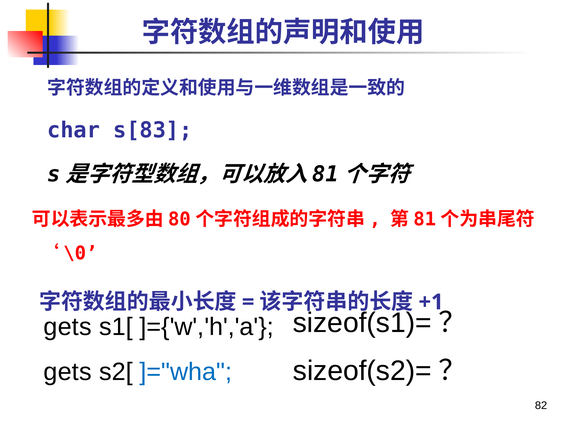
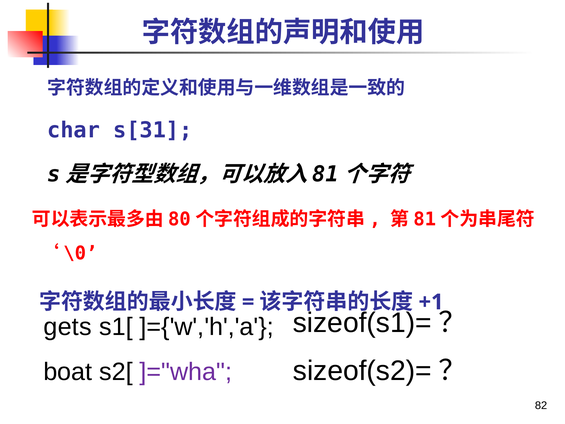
s[83: s[83 -> s[31 (153, 130)
gets: gets -> boat (68, 372)
]="wha colour: blue -> purple (186, 372)
